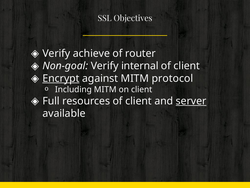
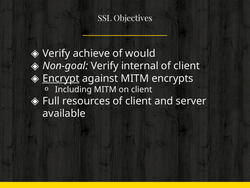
router: router -> would (140, 53)
protocol: protocol -> encrypts (172, 78)
server underline: present -> none (191, 101)
